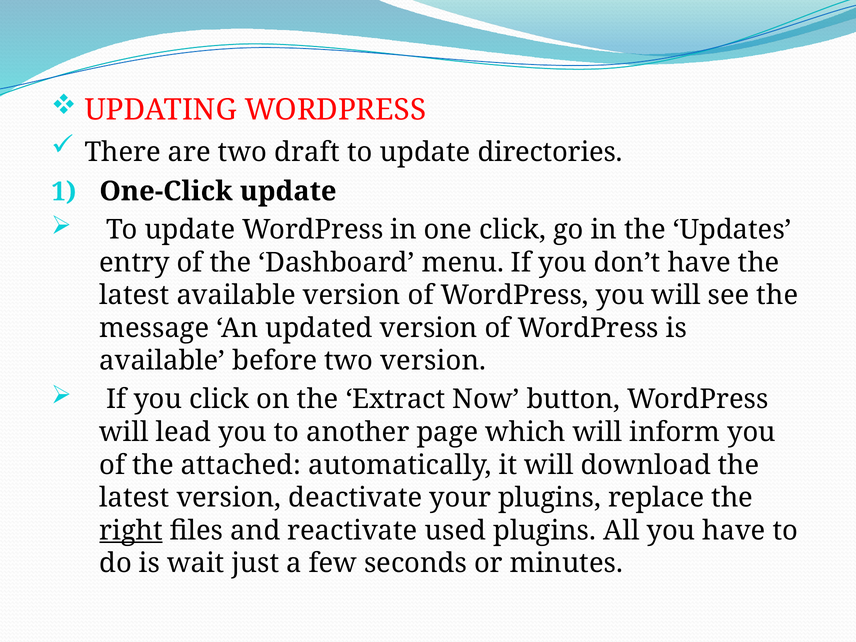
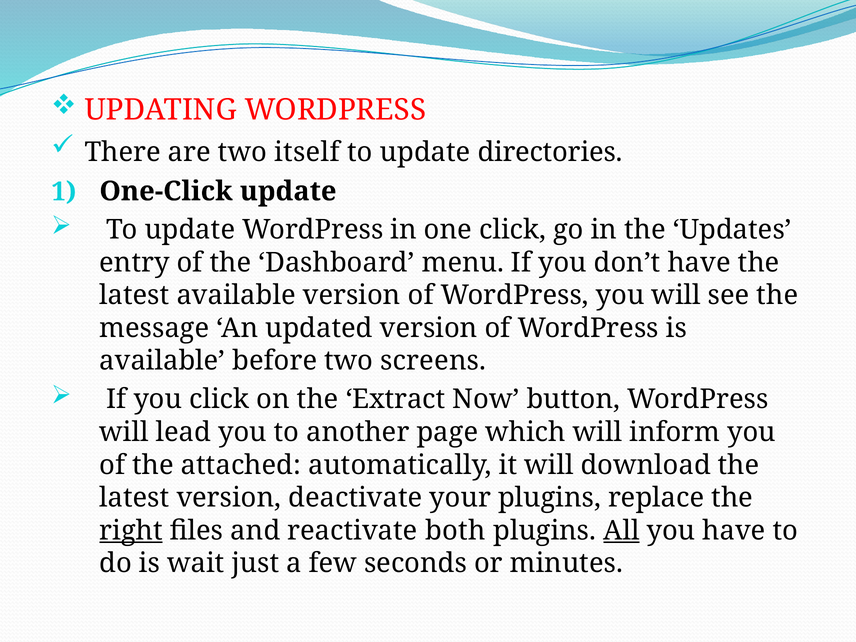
draft: draft -> itself (307, 152)
two version: version -> screens (433, 361)
used: used -> both (455, 531)
All underline: none -> present (621, 531)
